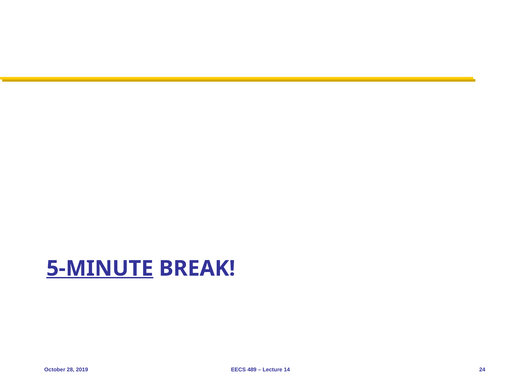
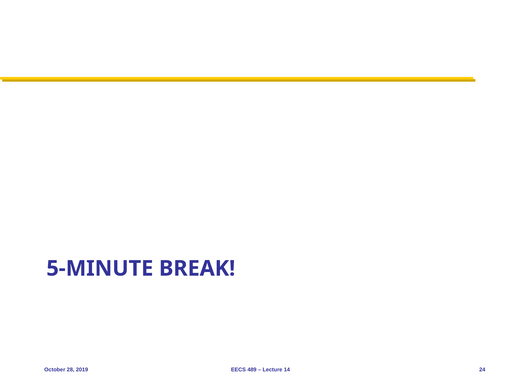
5-MINUTE underline: present -> none (100, 268)
